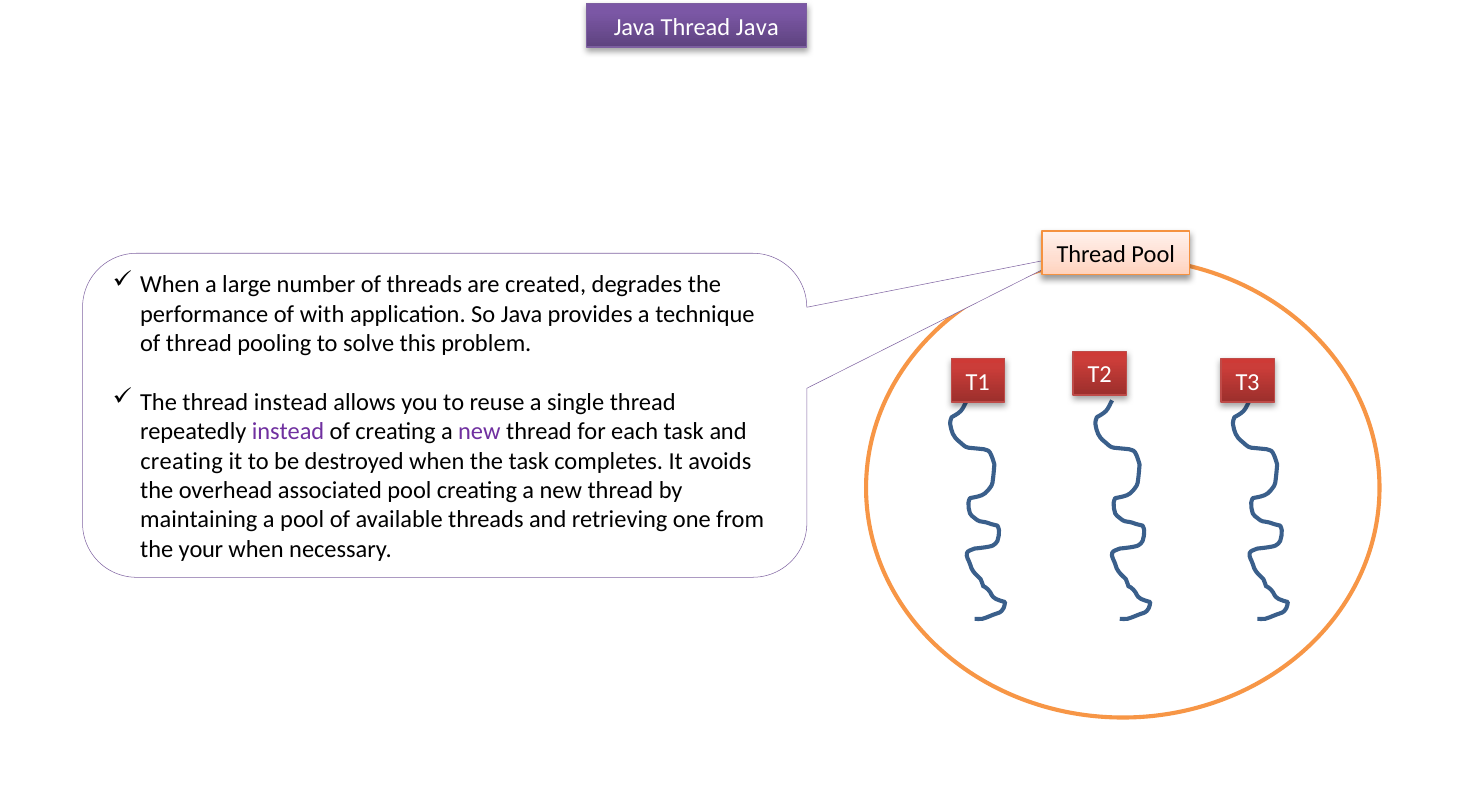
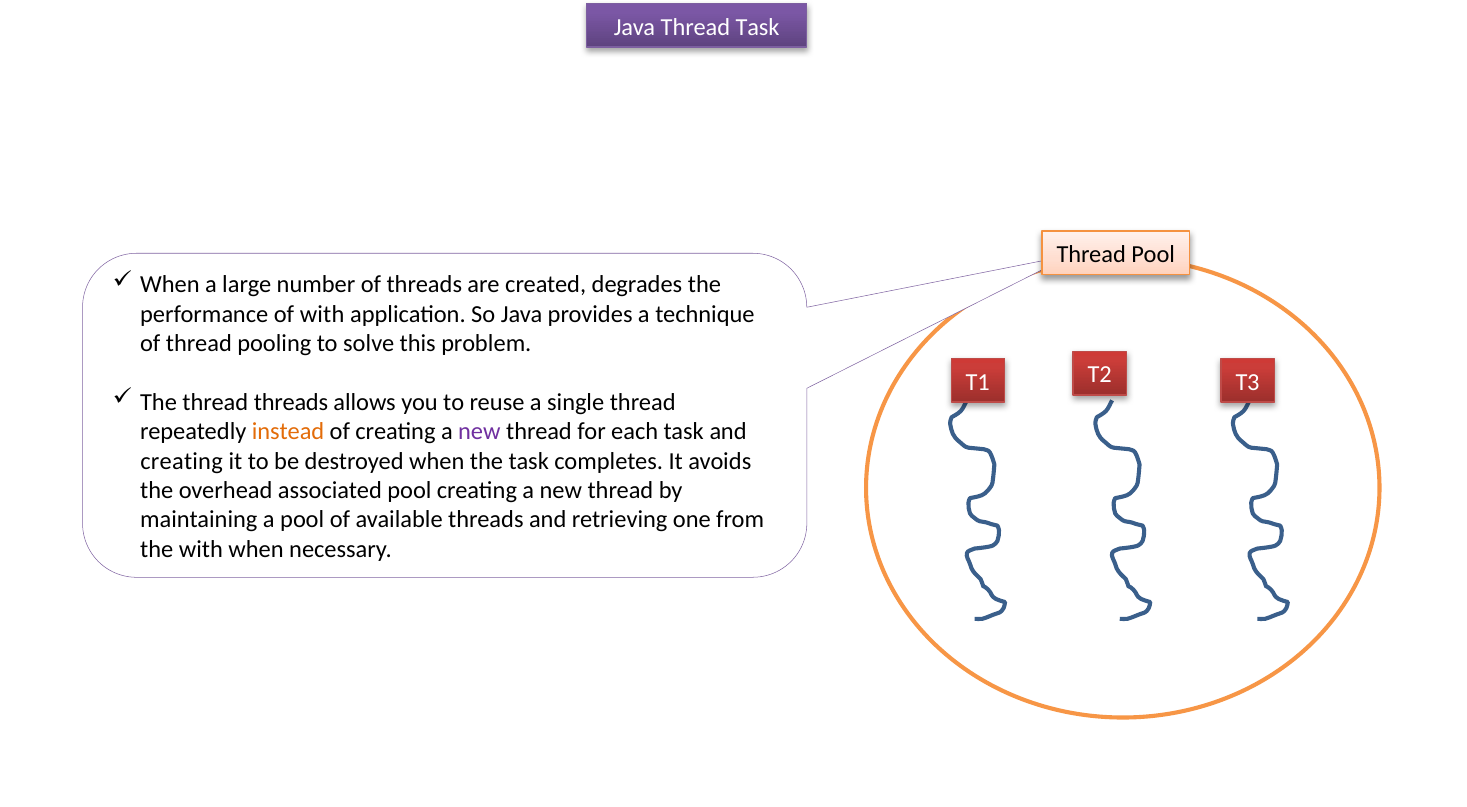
Thread Java: Java -> Task (758, 27)
thread instead: instead -> threads (291, 402)
instead colour: purple -> orange (288, 432)
the your: your -> with (201, 549)
